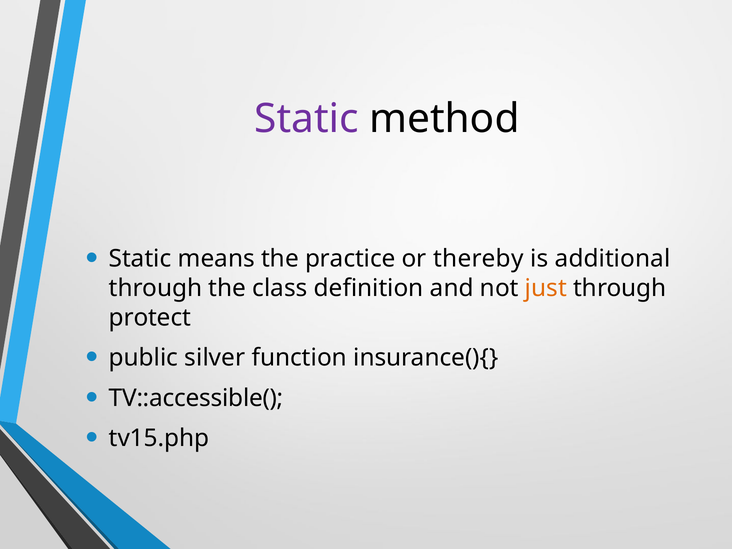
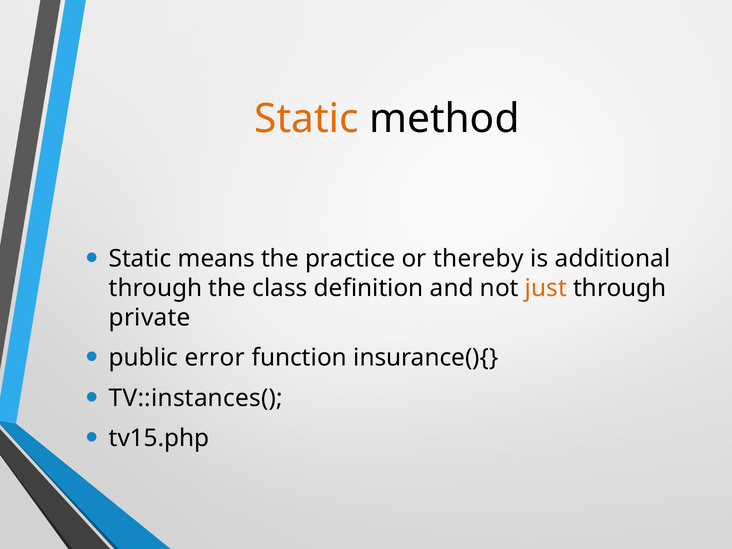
Static colour: purple -> orange (307, 119)
protect: protect -> private (150, 317)
silver: silver -> error (215, 358)
TV::accessible(: TV::accessible( -> TV::instances( (196, 398)
